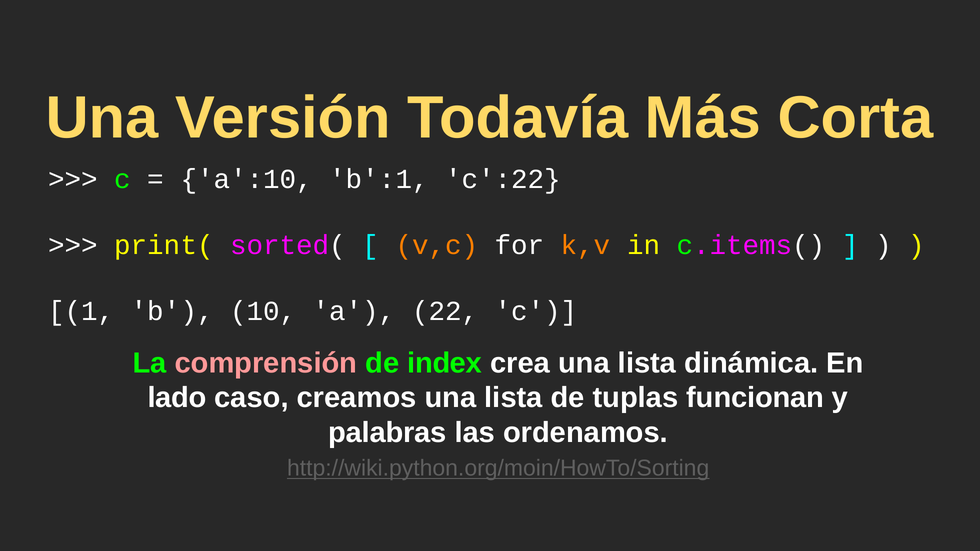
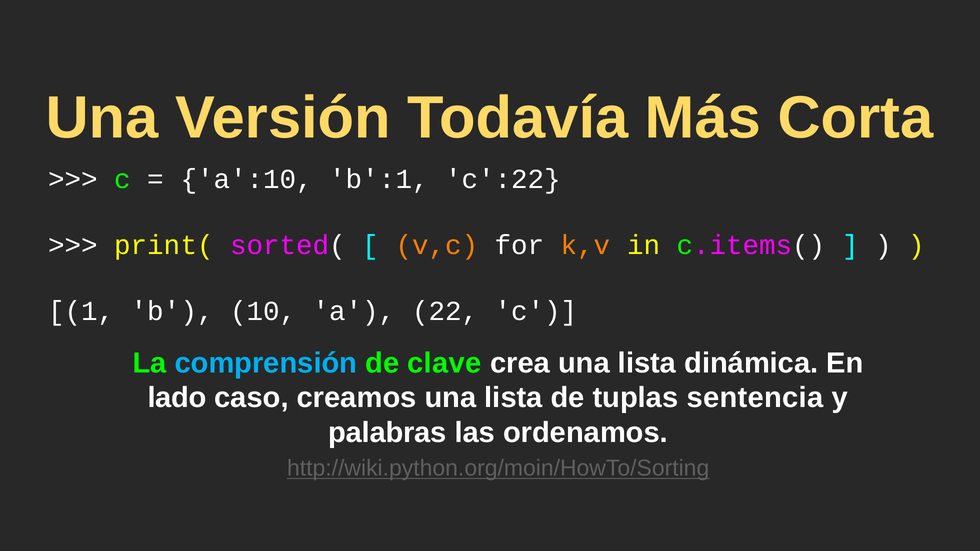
comprensión colour: pink -> light blue (266, 363)
index: index -> clave (444, 363)
funcionan: funcionan -> sentencia (755, 398)
